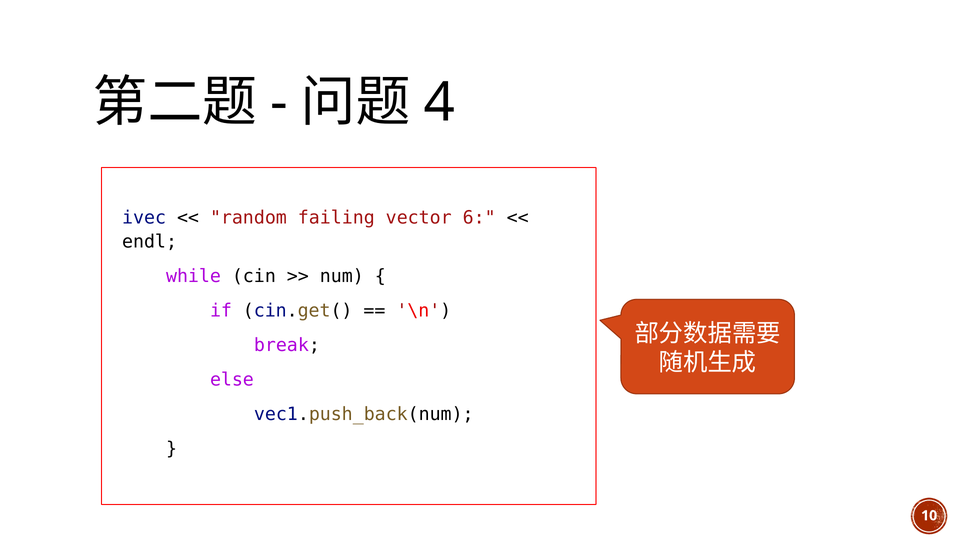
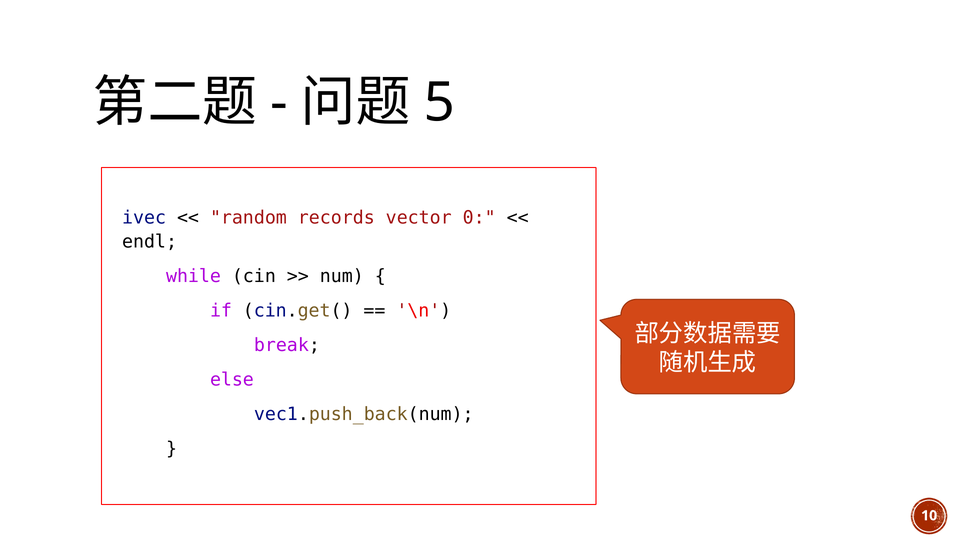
4: 4 -> 5 (439, 103)
failing: failing -> records (336, 218)
6: 6 -> 0 (479, 218)
